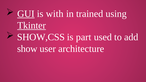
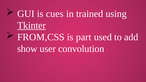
GUI underline: present -> none (26, 14)
with: with -> cues (55, 14)
SHOW,CSS: SHOW,CSS -> FROM,CSS (41, 37)
architecture: architecture -> convolution (81, 49)
